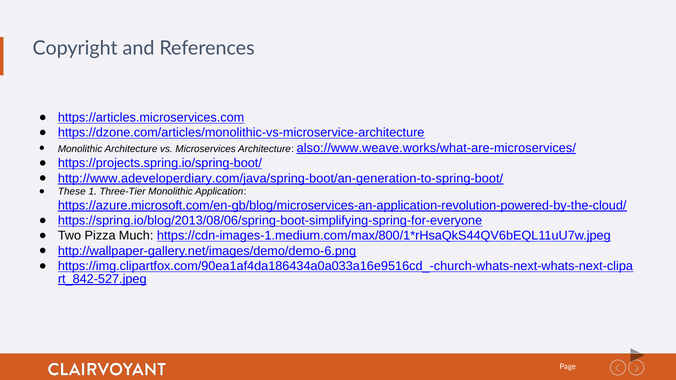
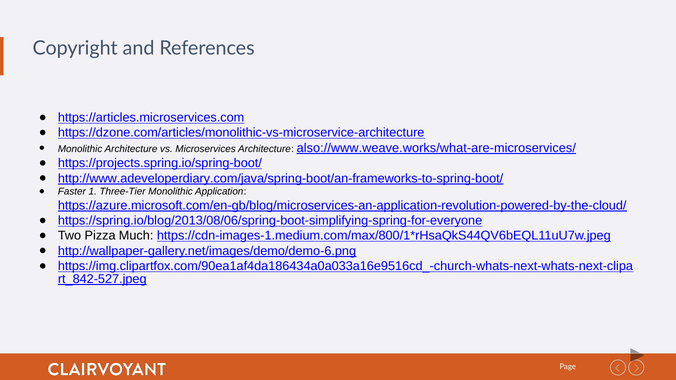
http://www.adeveloperdiary.com/java/spring-boot/an-generation-to-spring-boot/: http://www.adeveloperdiary.com/java/spring-boot/an-generation-to-spring-boot/ -> http://www.adeveloperdiary.com/java/spring-boot/an-frameworks-to-spring-boot/ (281, 178)
These: These -> Faster (72, 192)
